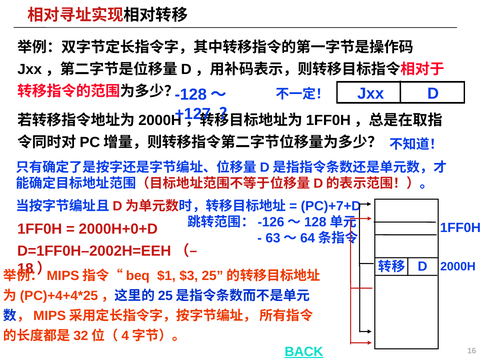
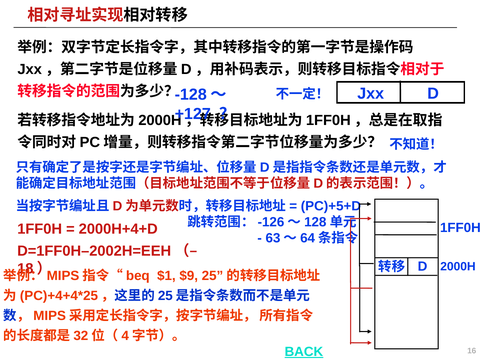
PC)+7+D: PC)+7+D -> PC)+5+D (331, 206)
2000H+0+D: 2000H+0+D -> 2000H+4+D (118, 229)
$3: $3 -> $9 (189, 276)
